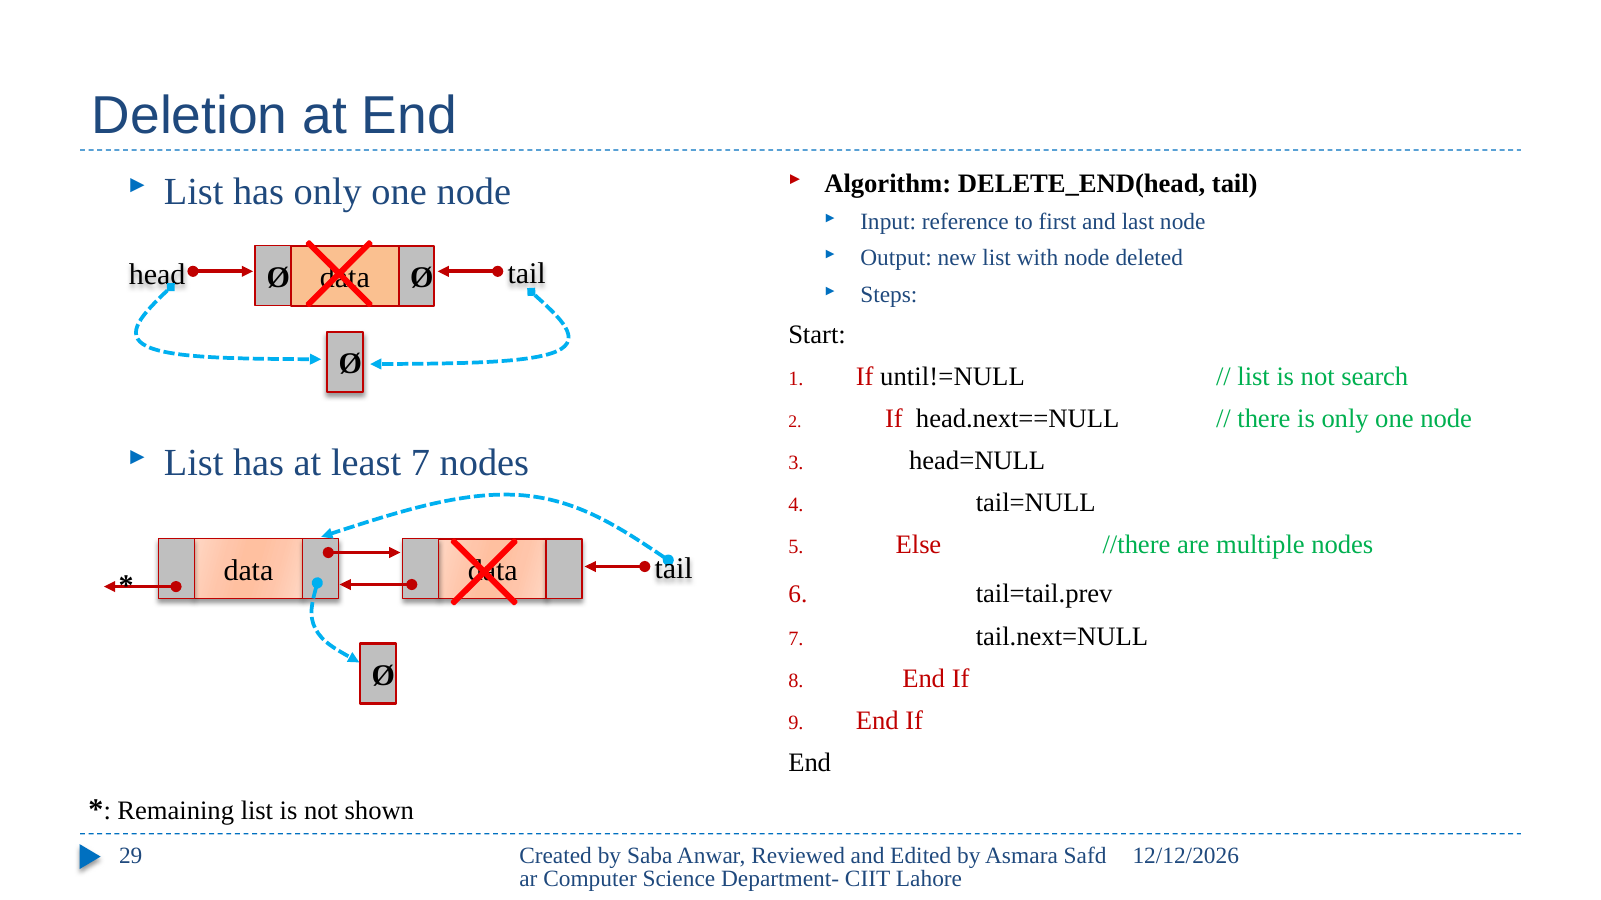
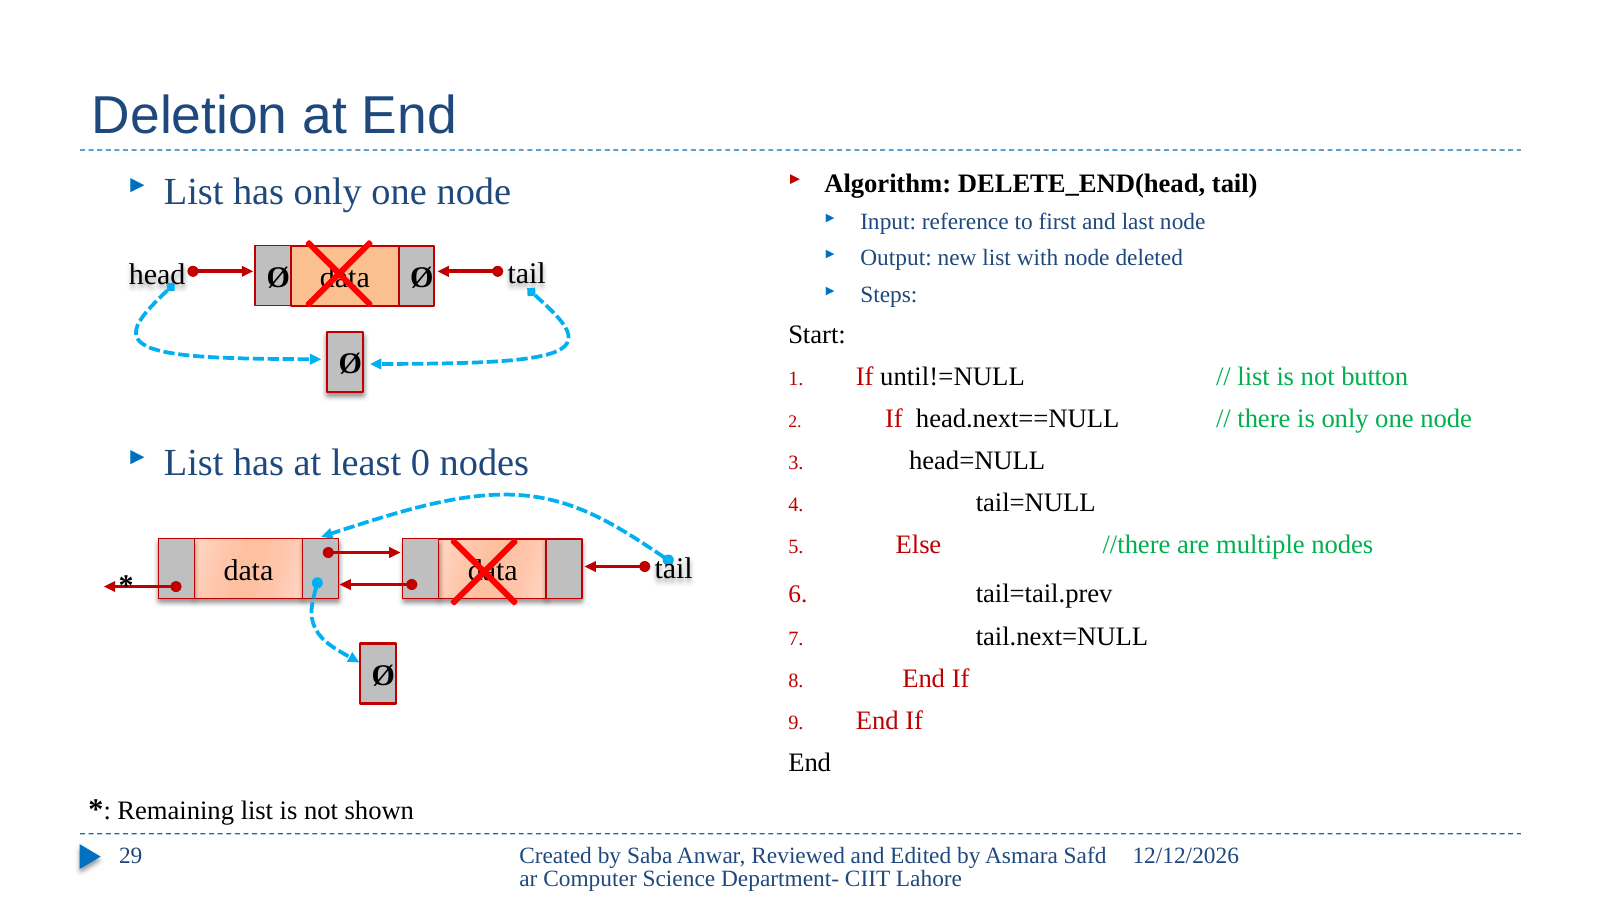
search: search -> button (1375, 377)
least 7: 7 -> 0 (420, 463)
